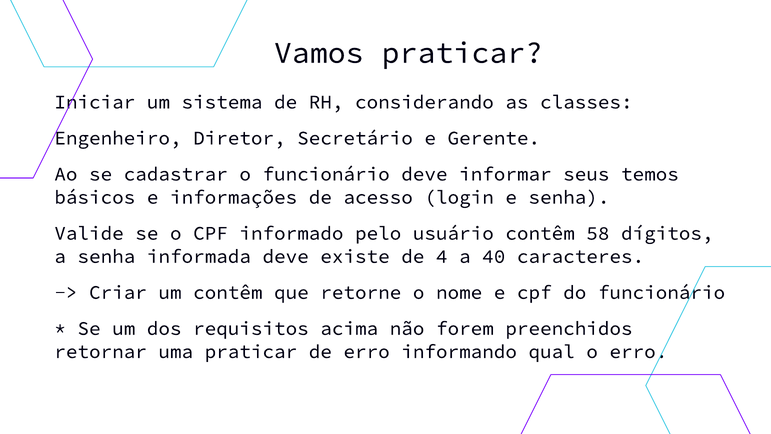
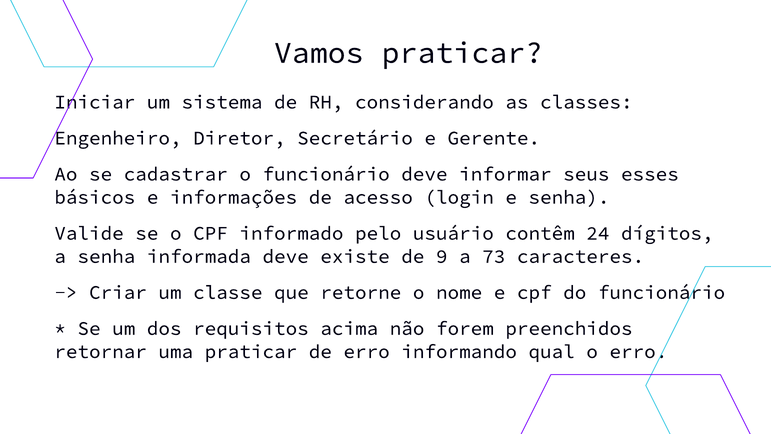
temos: temos -> esses (650, 174)
58: 58 -> 24 (598, 233)
4: 4 -> 9 (442, 256)
40: 40 -> 73 (494, 256)
um contêm: contêm -> classe (228, 292)
